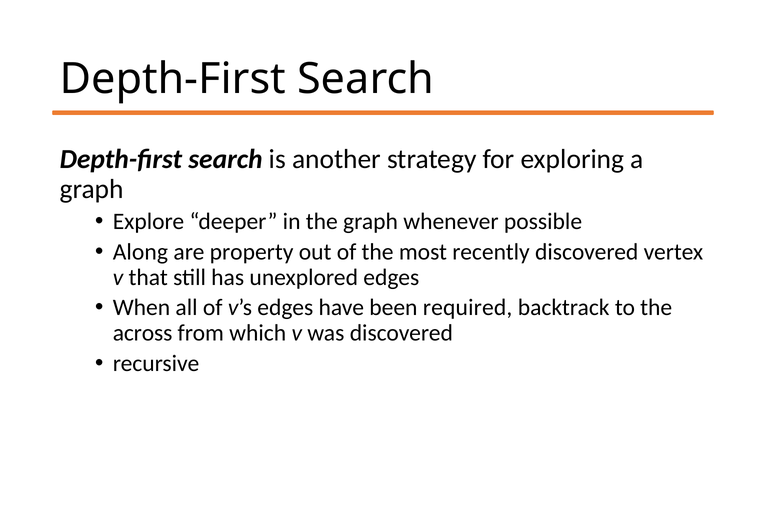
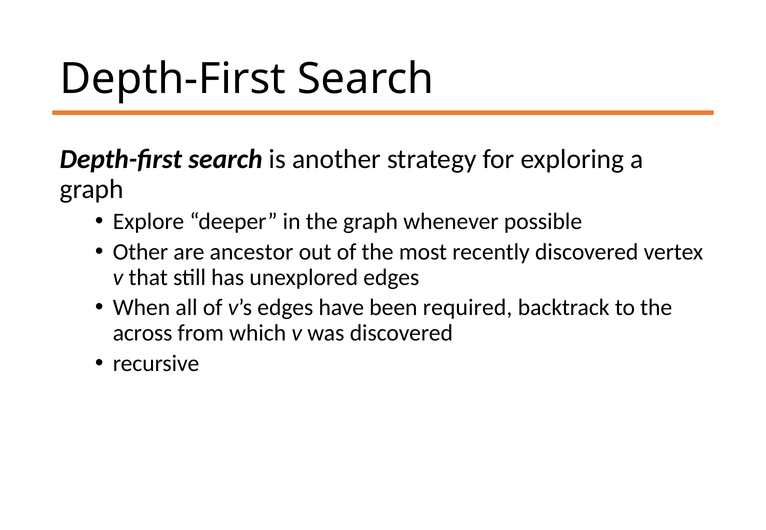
Along: Along -> Other (140, 252)
property: property -> ancestor (251, 252)
